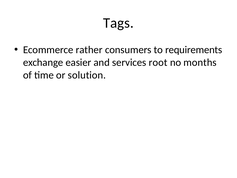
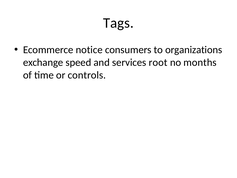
rather: rather -> notice (89, 50)
requirements: requirements -> organizations (194, 50)
easier: easier -> speed (78, 62)
solution: solution -> controls (87, 75)
